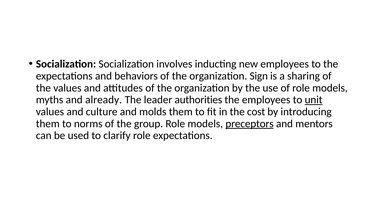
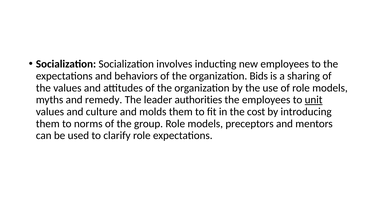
Sign: Sign -> Bids (259, 76)
already: already -> remedy (104, 100)
preceptors underline: present -> none (250, 123)
